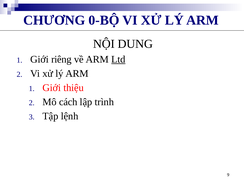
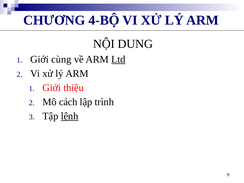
0-BỘ: 0-BỘ -> 4-BỘ (104, 20)
riêng: riêng -> cùng (61, 59)
lệnh underline: none -> present (70, 116)
